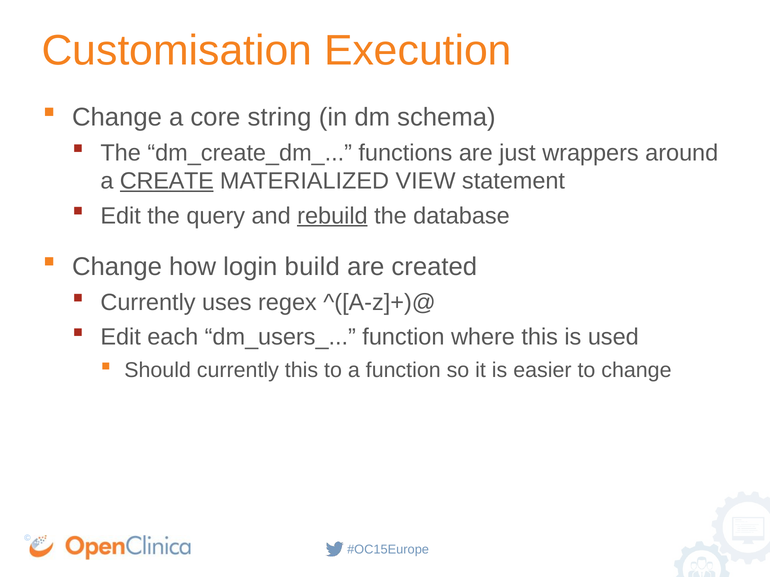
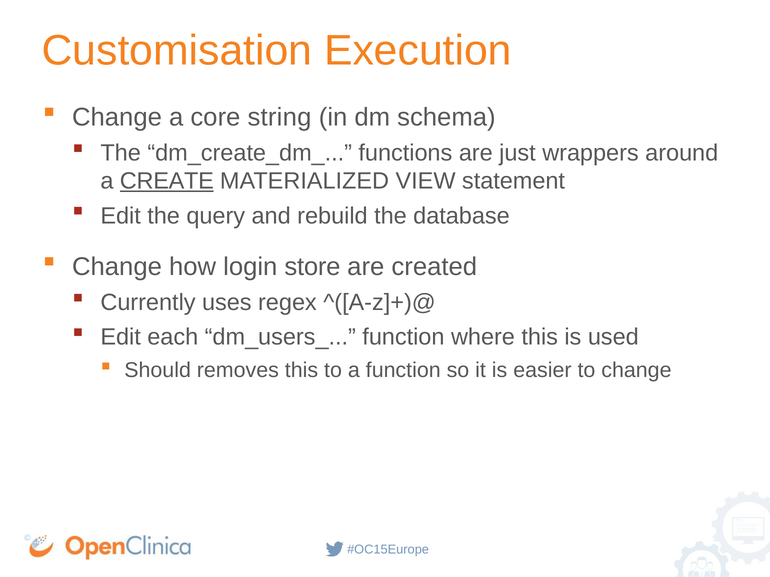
rebuild underline: present -> none (332, 216)
build: build -> store (312, 267)
Should currently: currently -> removes (238, 371)
